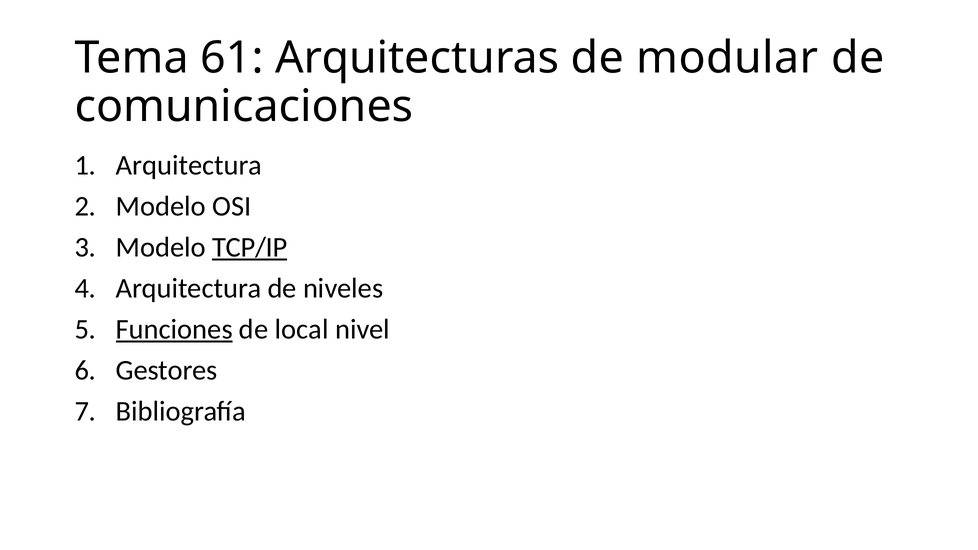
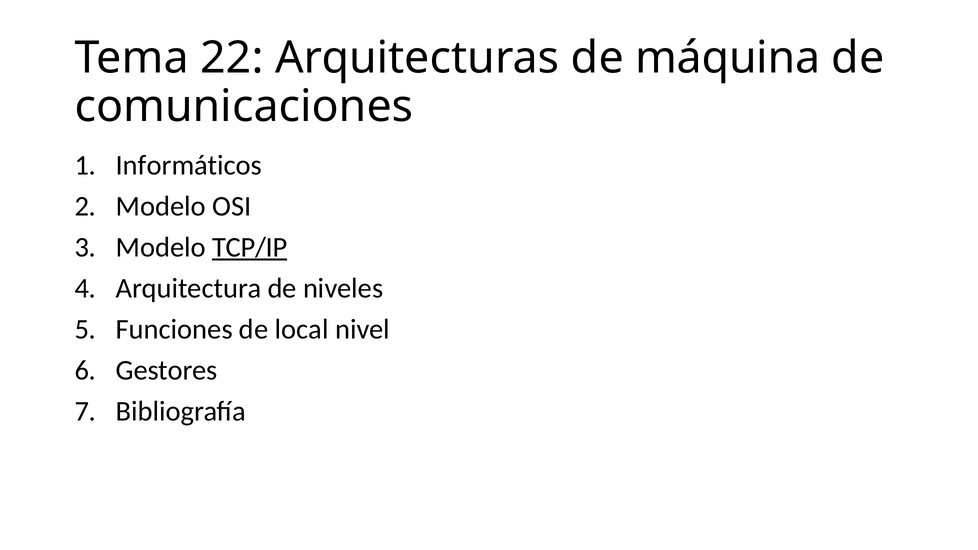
61: 61 -> 22 (232, 58)
modular: modular -> máquina (728, 58)
Arquitectura: Arquitectura -> Informáticos (189, 165)
Funciones underline: present -> none (174, 329)
